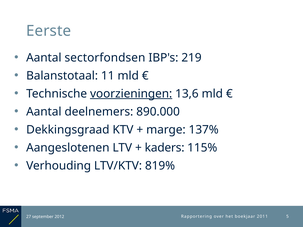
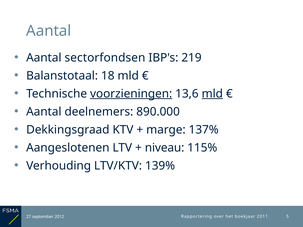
Eerste: Eerste -> Aantal (49, 31)
11: 11 -> 18 (108, 76)
mld underline: none -> present (212, 94)
kaders: kaders -> niveau (165, 148)
819%: 819% -> 139% (160, 166)
